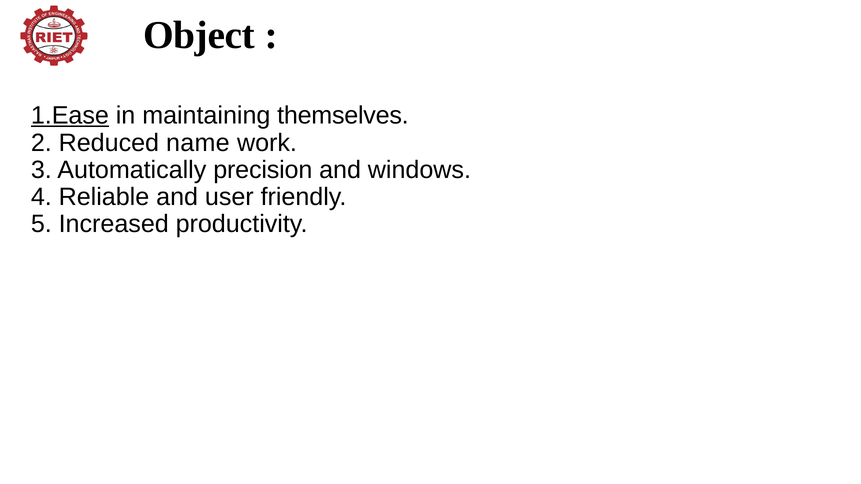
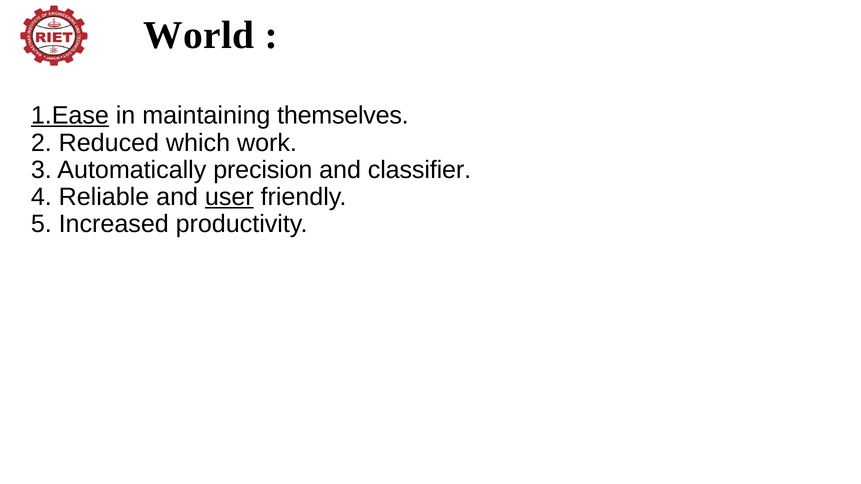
Object: Object -> World (199, 35)
name: name -> which (198, 143)
windows: windows -> classifier (419, 170)
user underline: none -> present (229, 197)
